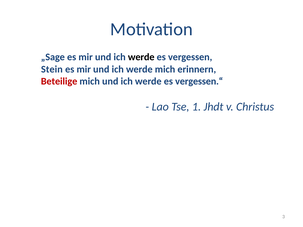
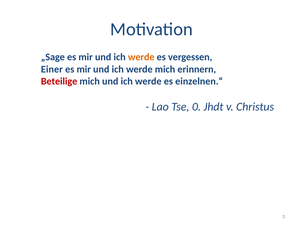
werde colour: black -> orange (141, 57)
Stein: Stein -> Einer (52, 69)
vergessen.“: vergessen.“ -> einzelnen.“ (199, 81)
1: 1 -> 0 (197, 107)
